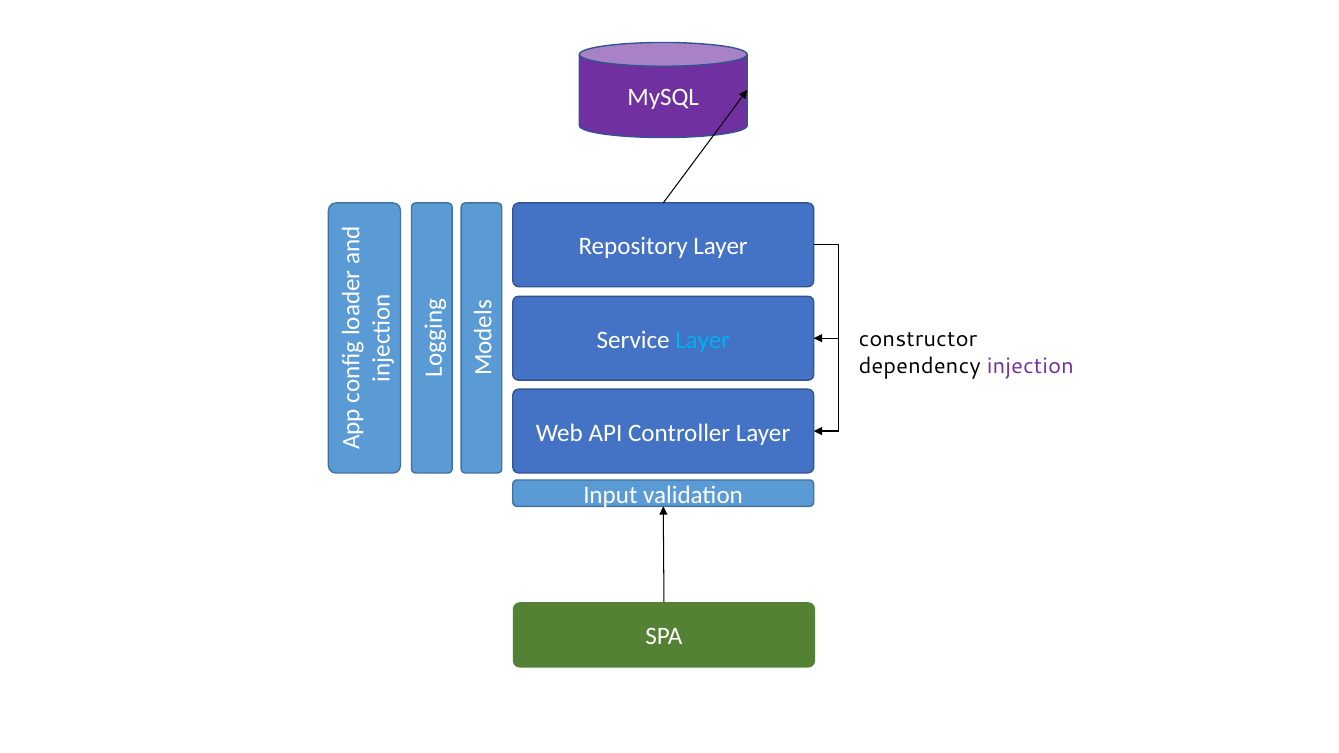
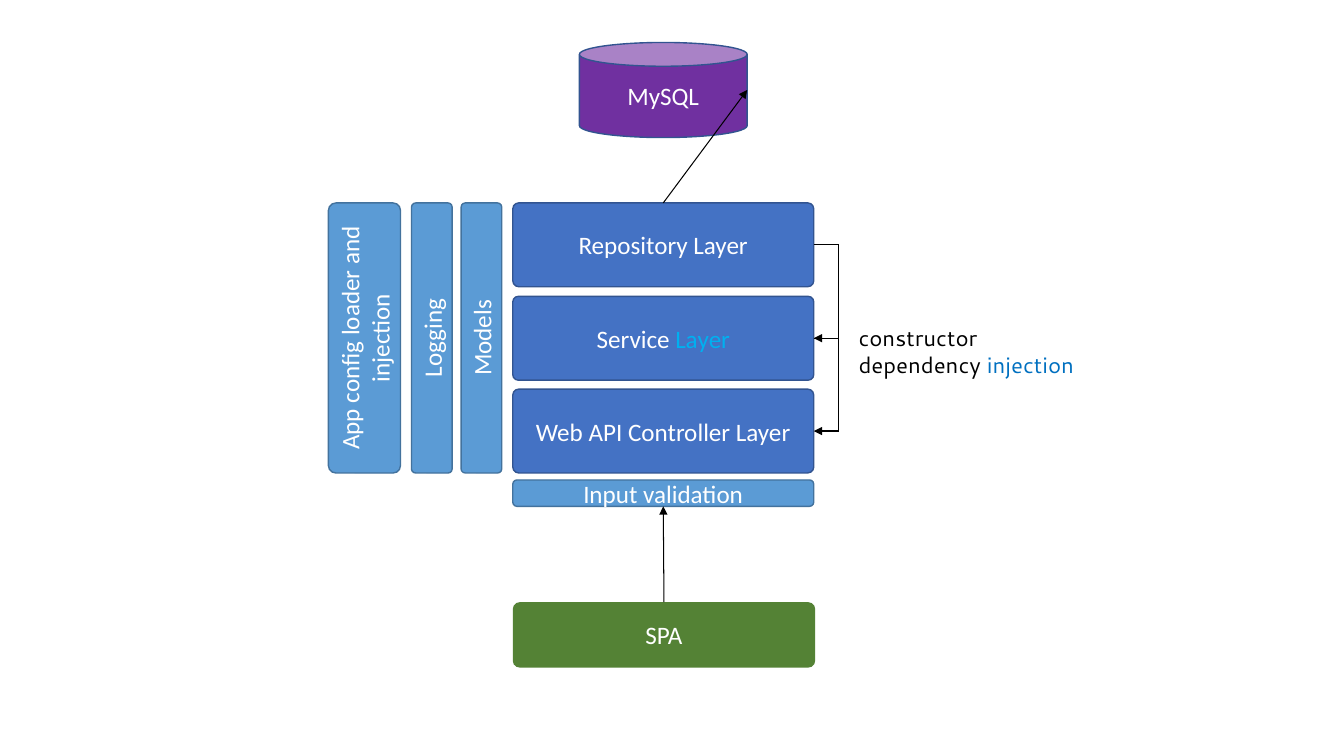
injection colour: purple -> blue (1030, 366)
